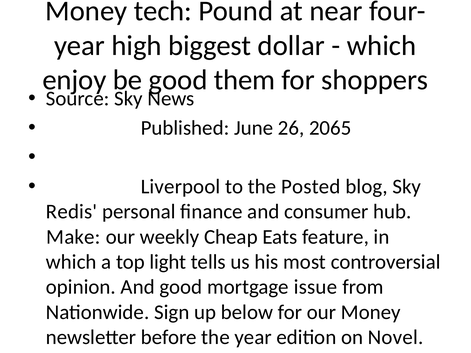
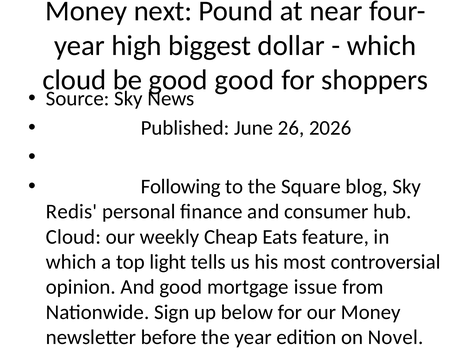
tech: tech -> next (163, 11)
enjoy: enjoy -> cloud (74, 80)
good them: them -> good (244, 80)
2065: 2065 -> 2026 (330, 128)
Liverpool: Liverpool -> Following (181, 187)
Posted: Posted -> Square (311, 187)
Make: Make -> Cloud (73, 237)
